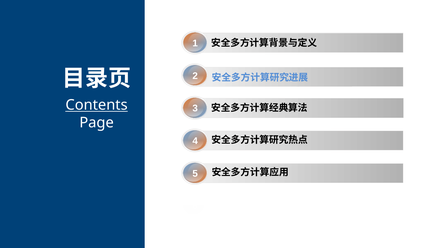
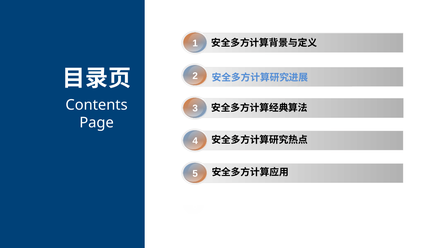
Contents underline: present -> none (97, 105)
